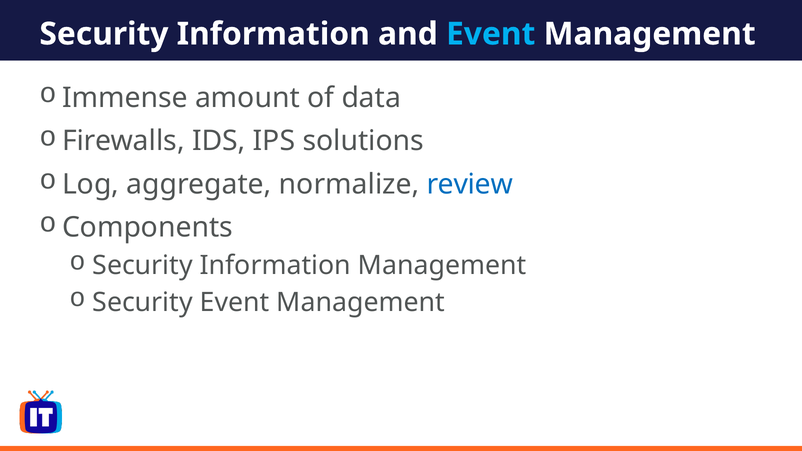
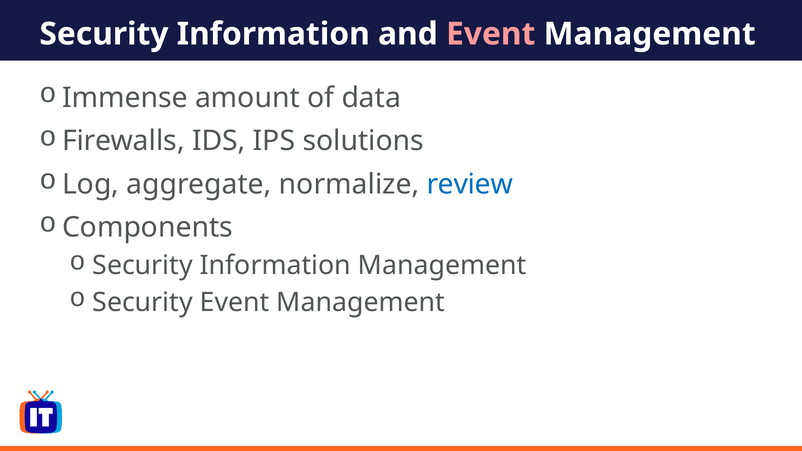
Event colour: light blue -> pink (491, 34)
